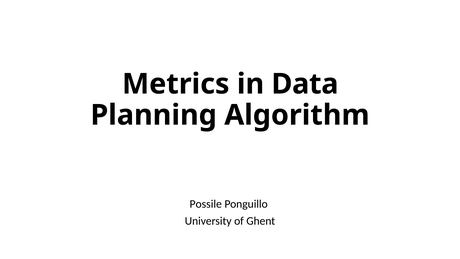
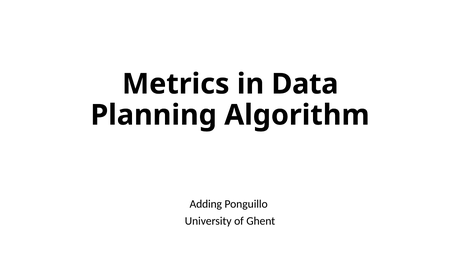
Possile: Possile -> Adding (206, 204)
